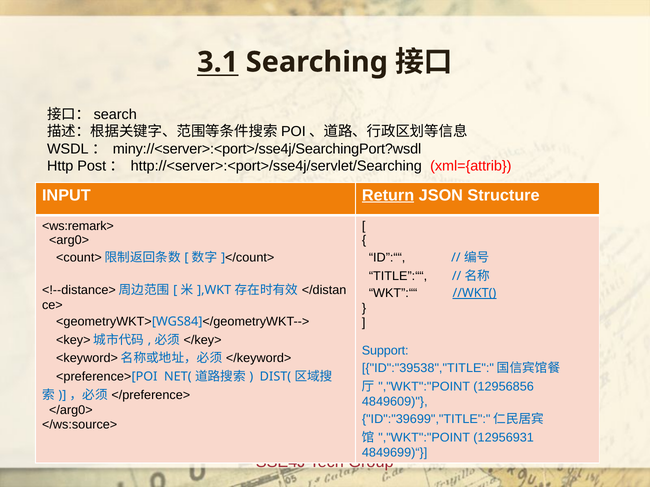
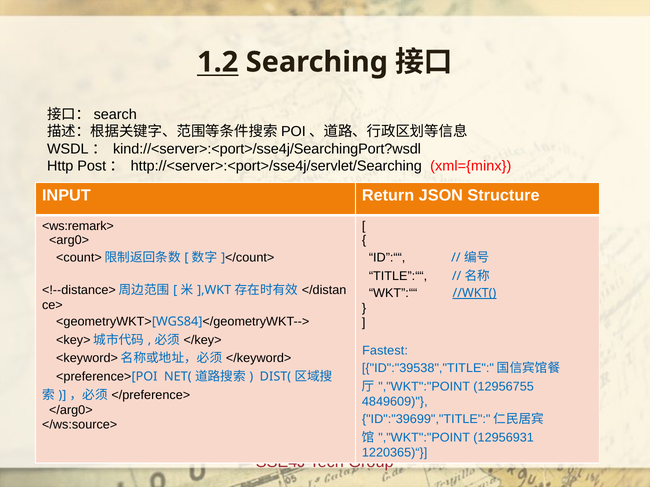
3.1: 3.1 -> 1.2 (218, 62)
miny://<server>:<port>/sse4j/SearchingPort?wsdl: miny://<server>:<port>/sse4j/SearchingPort?wsdl -> kind://<server>:<port>/sse4j/SearchingPort?wsdl (267, 149)
xml={attrib: xml={attrib -> xml={minx (471, 166)
Return underline: present -> none (388, 195)
Support: Support -> Fastest (385, 351)
12956856: 12956856 -> 12956755 (504, 387)
4849699)“: 4849699)“ -> 1220365)“ (395, 453)
